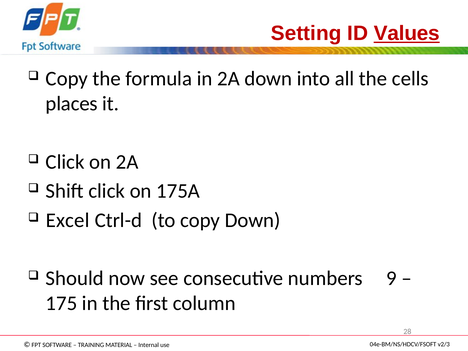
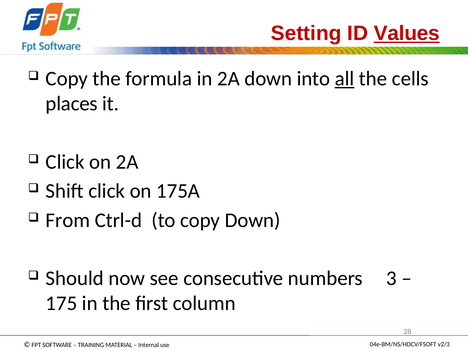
all underline: none -> present (344, 79)
Excel: Excel -> From (68, 220)
9: 9 -> 3 (392, 278)
